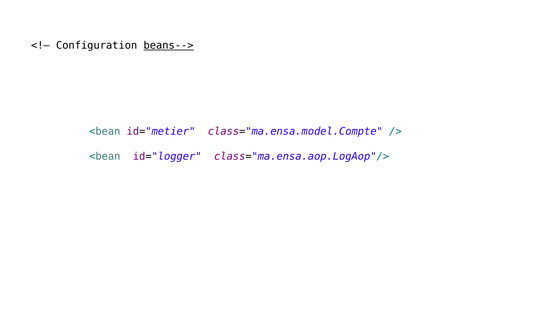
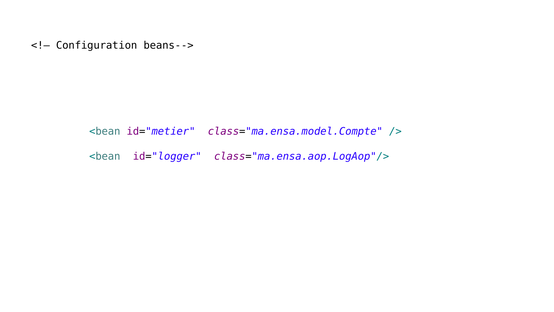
beans--> underline: present -> none (169, 45)
